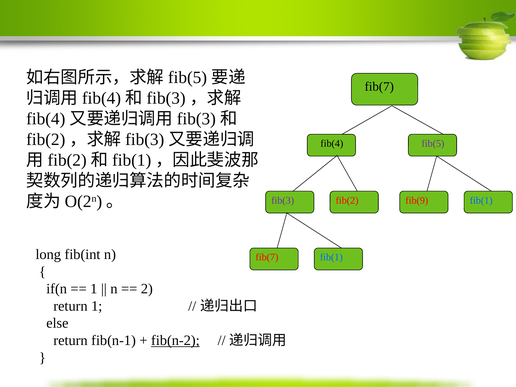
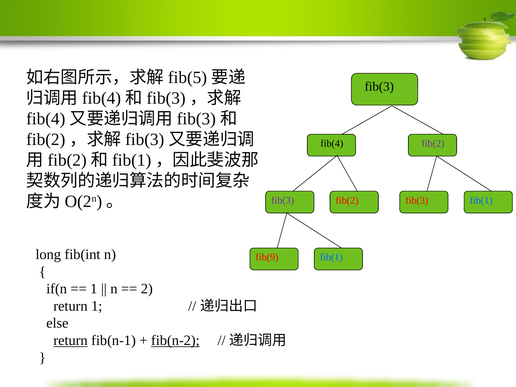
fib(7: fib(7 -> fib(3 (379, 86)
fib(4 fib(5: fib(5 -> fib(2 (433, 144)
fib(3 fib(2 fib(9: fib(9 -> fib(3 (417, 200)
fib(7: fib(7 -> fib(9 (267, 257)
return underline: none -> present (71, 340)
